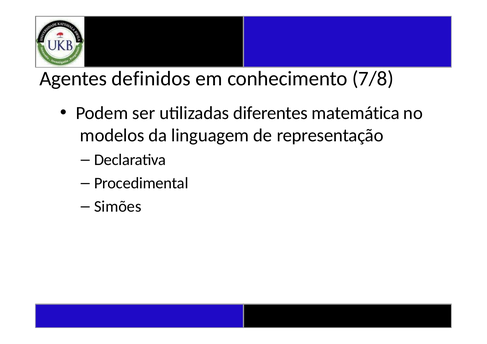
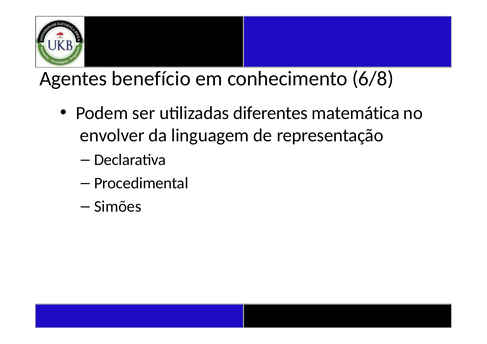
definidos: definidos -> benefício (151, 79)
7/8: 7/8 -> 6/8 (373, 79)
modelos: modelos -> envolver (112, 136)
